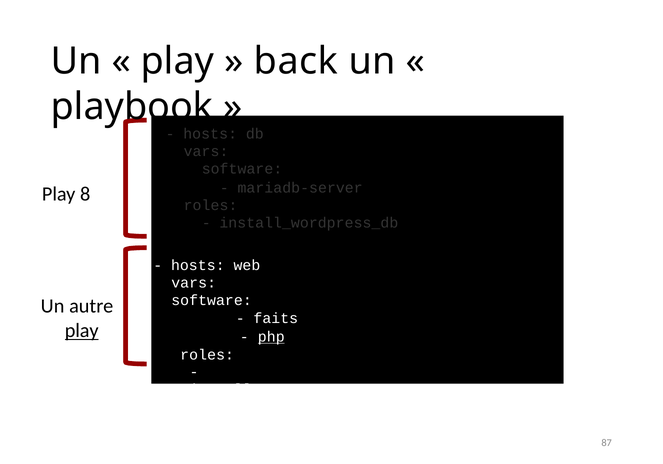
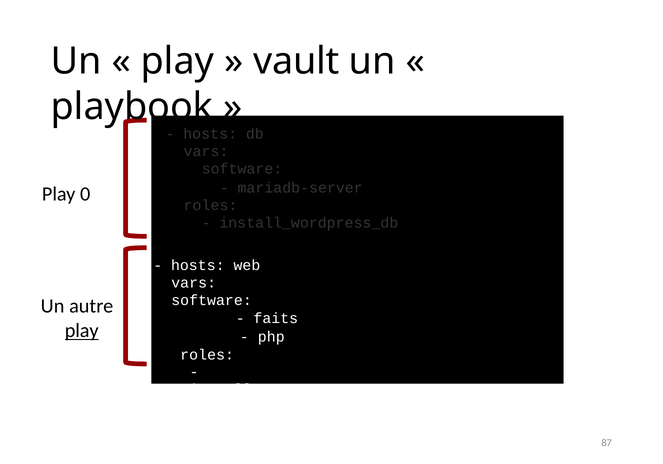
back: back -> vault (296, 61)
8: 8 -> 0 (85, 194)
php underline: present -> none (271, 337)
